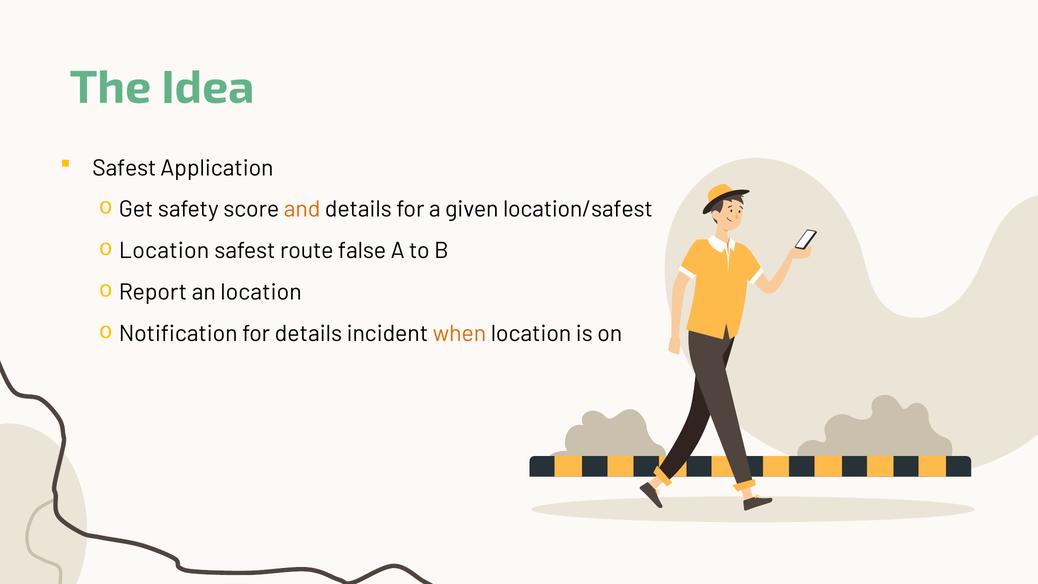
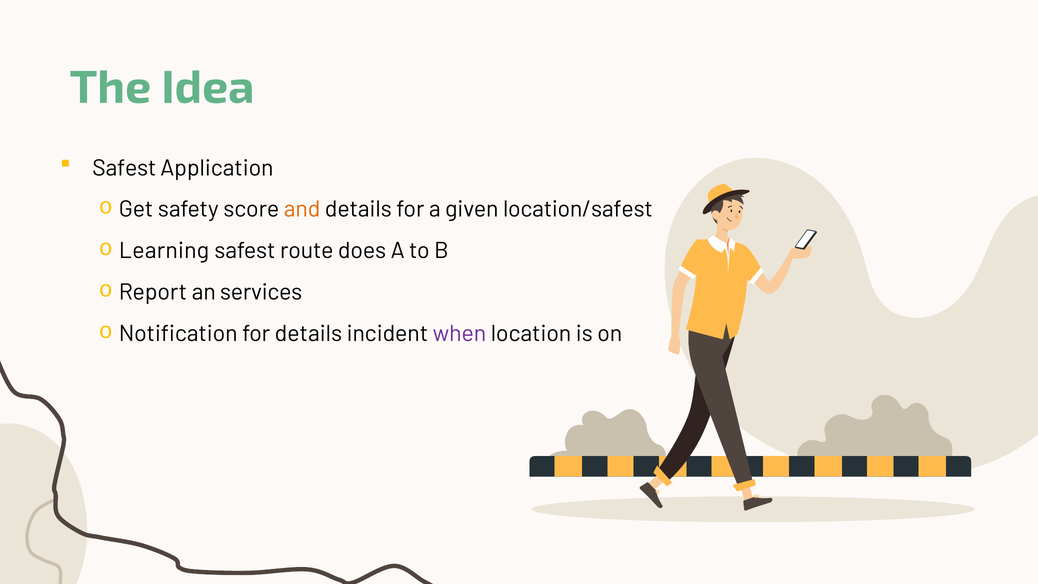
Location: Location -> Learning (164, 251)
false: false -> does (362, 251)
an location: location -> services (261, 292)
when colour: orange -> purple (459, 334)
